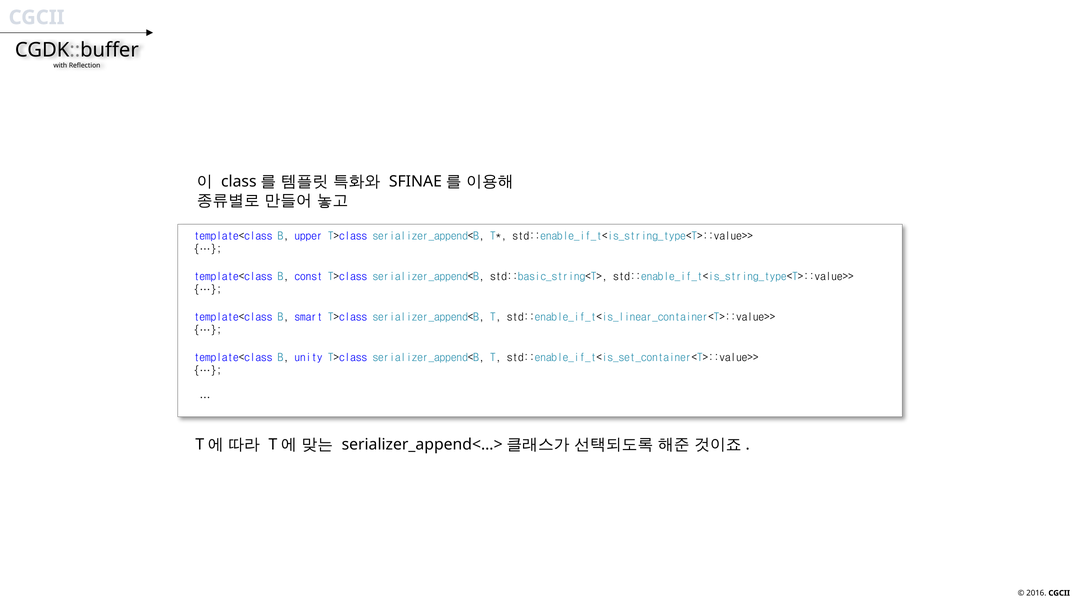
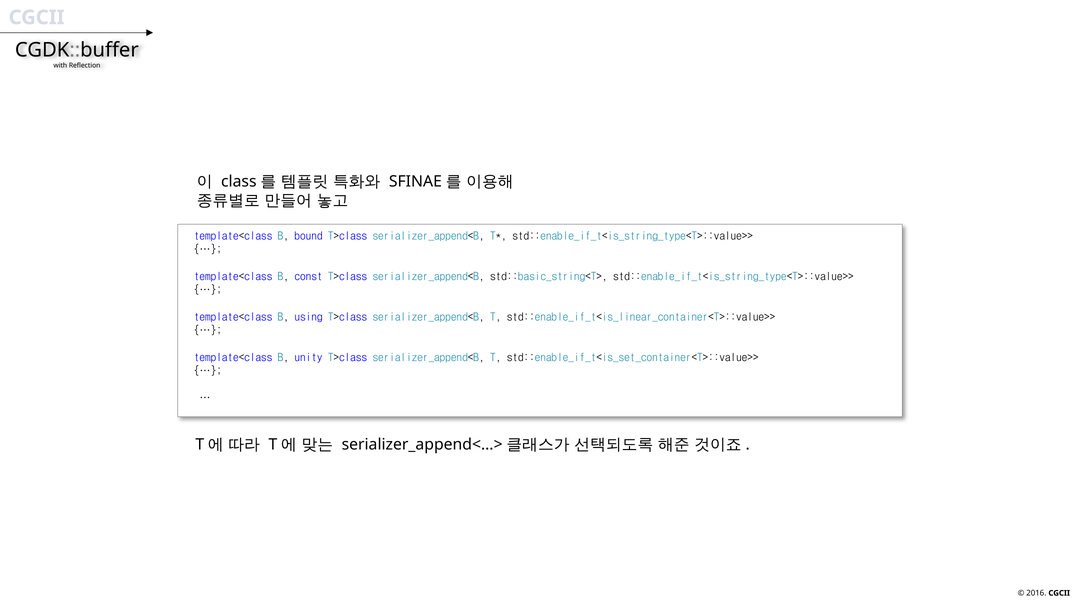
upper: upper -> bound (308, 236)
smart: smart -> using (308, 317)
